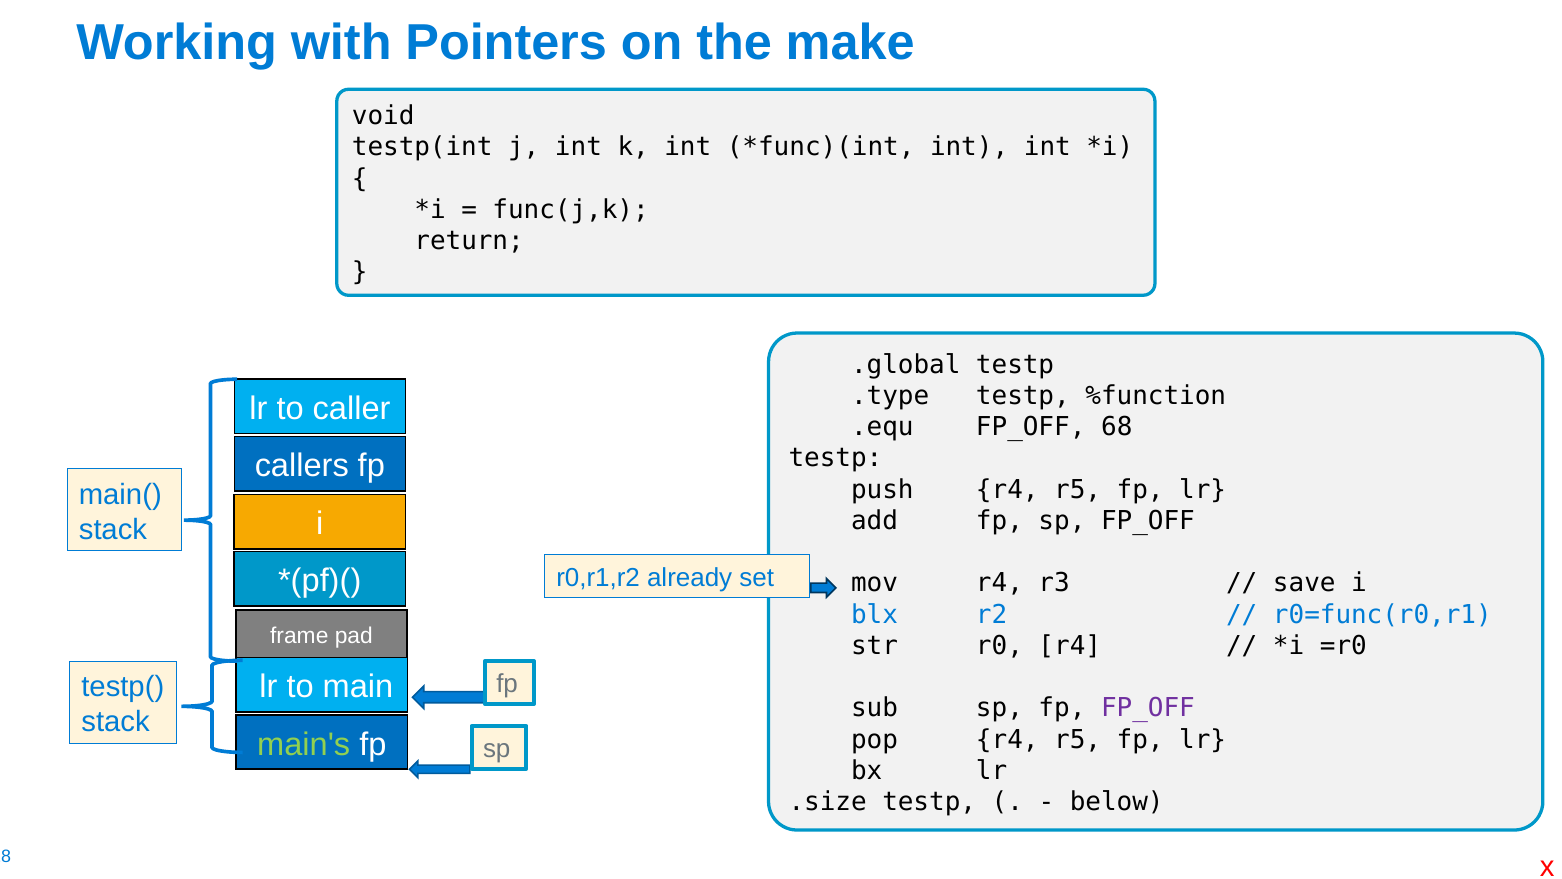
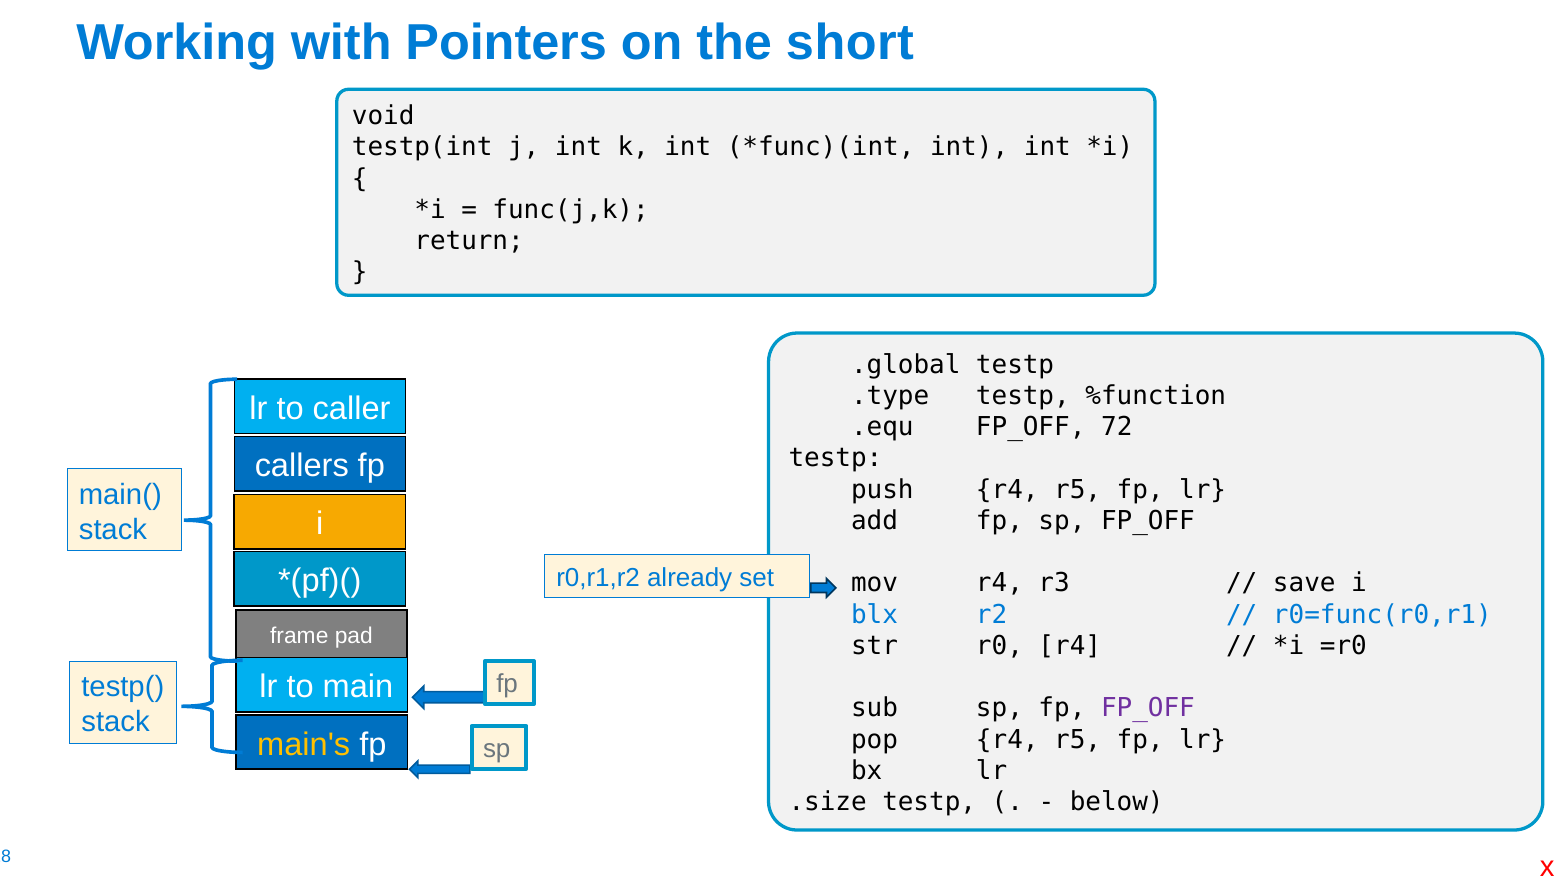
make: make -> short (850, 43)
68: 68 -> 72 (1117, 427)
main's colour: light green -> yellow (304, 744)
